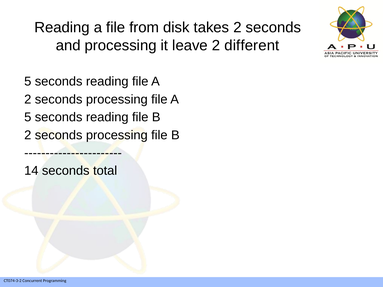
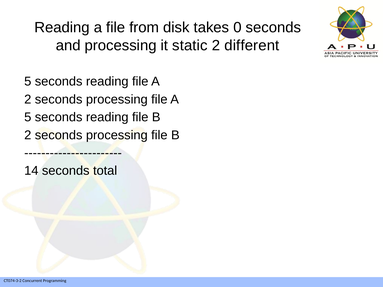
takes 2: 2 -> 0 (237, 28)
leave: leave -> static (190, 45)
